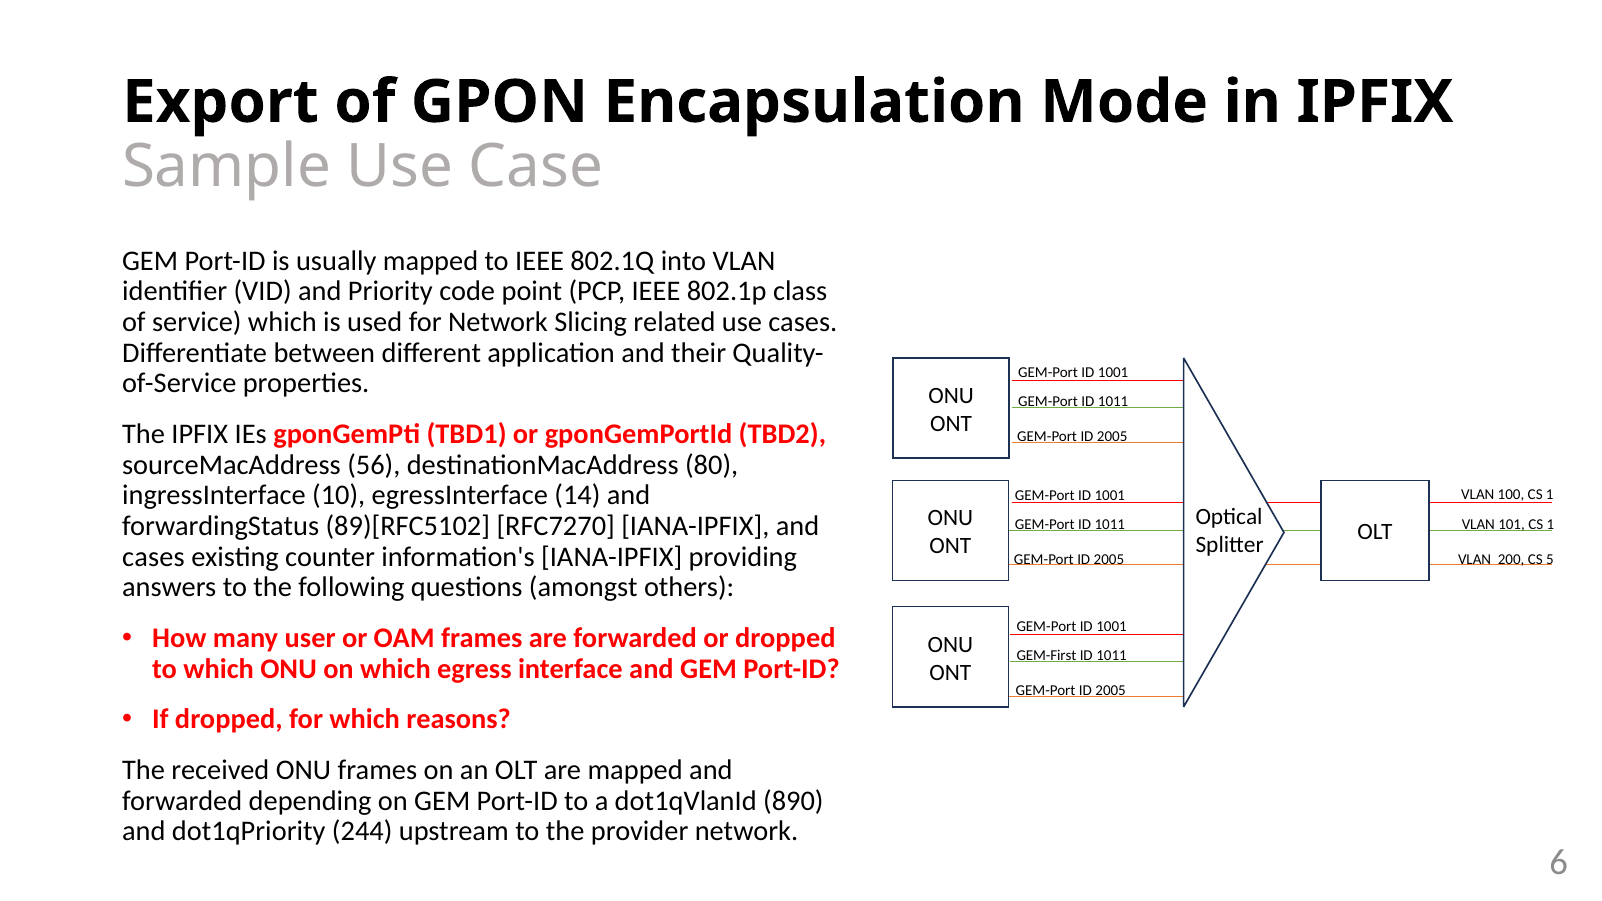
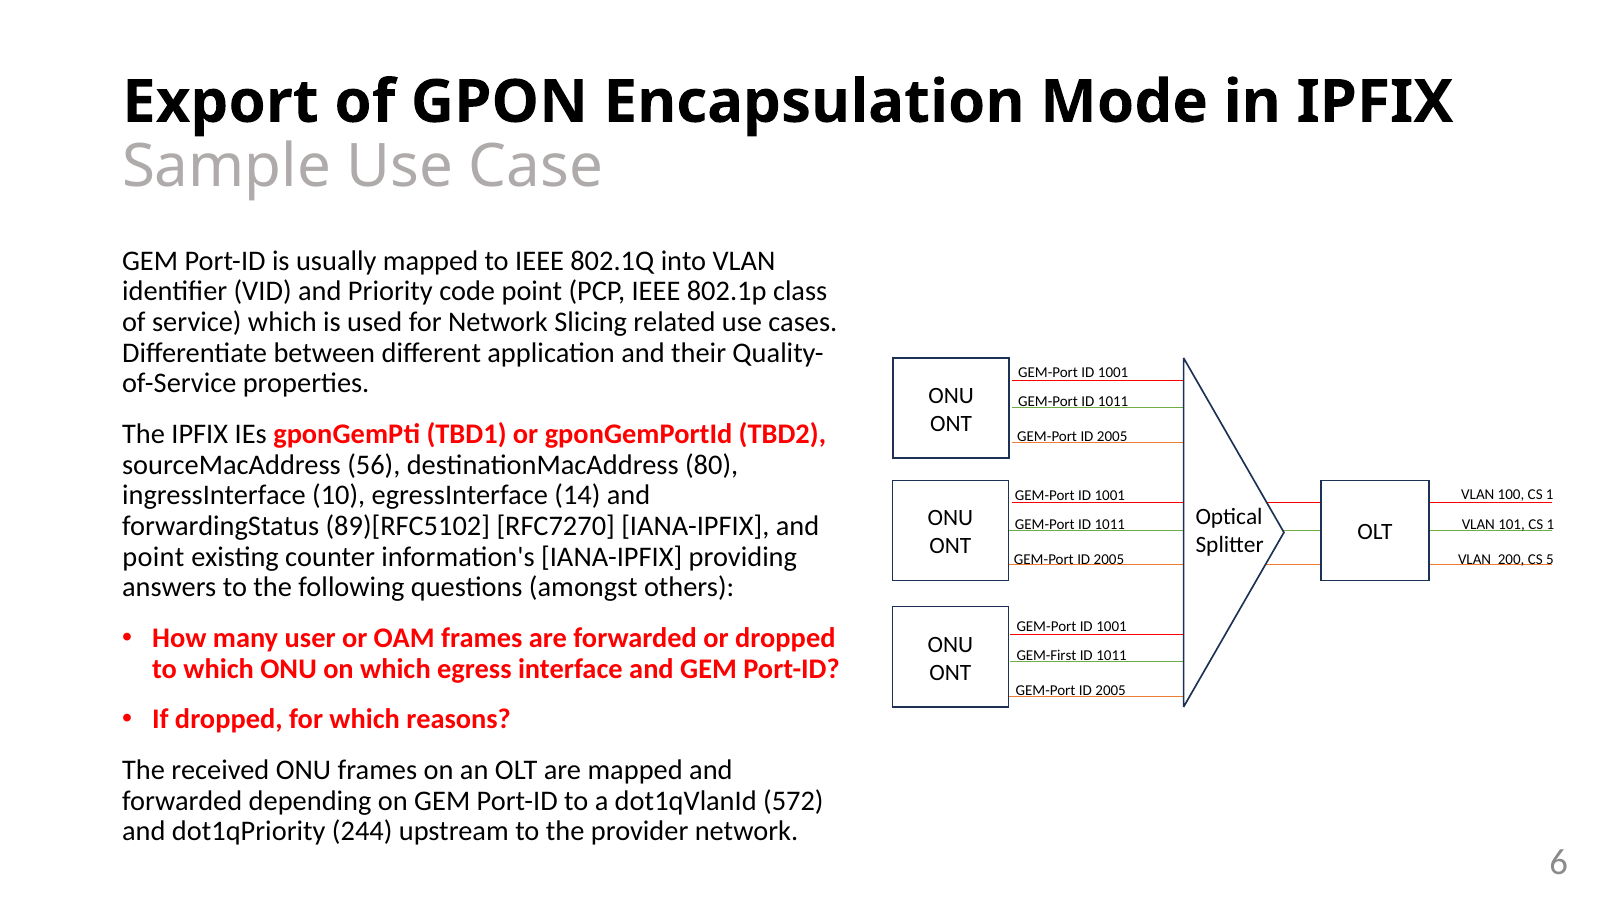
cases: cases -> point (153, 557)
890: 890 -> 572 (793, 801)
